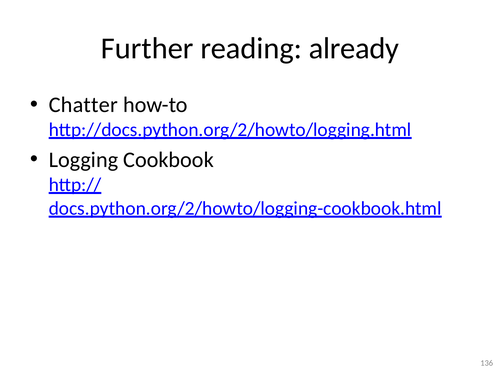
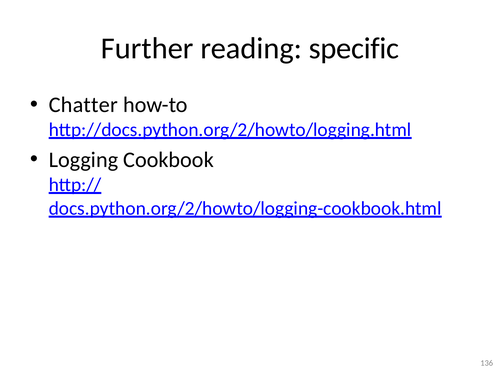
already: already -> specific (354, 48)
